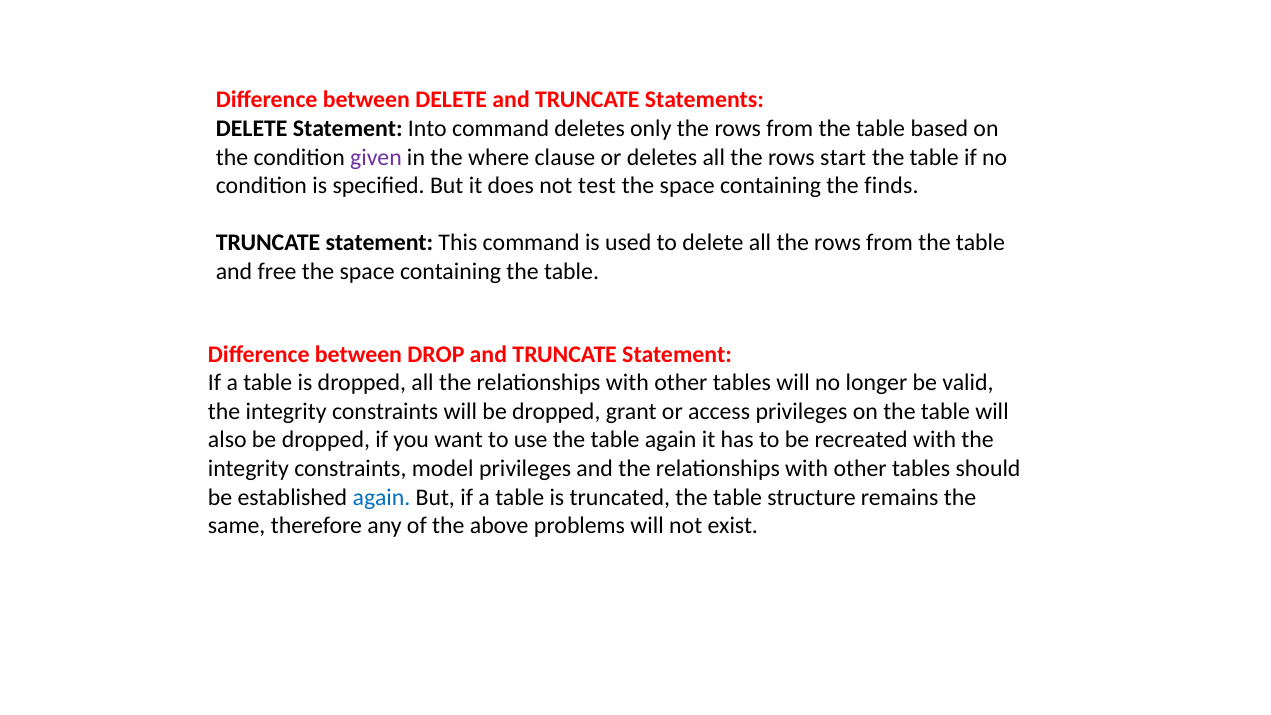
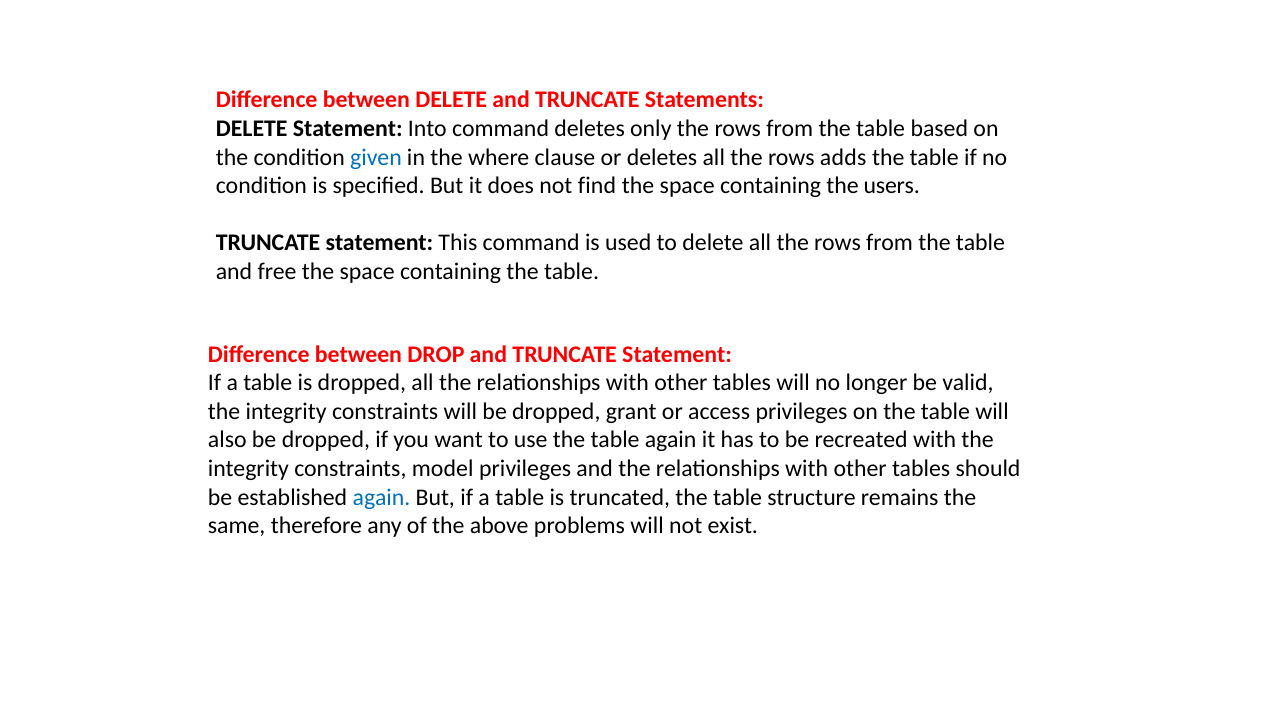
given colour: purple -> blue (376, 157)
start: start -> adds (843, 157)
test: test -> find (597, 186)
finds: finds -> users (892, 186)
